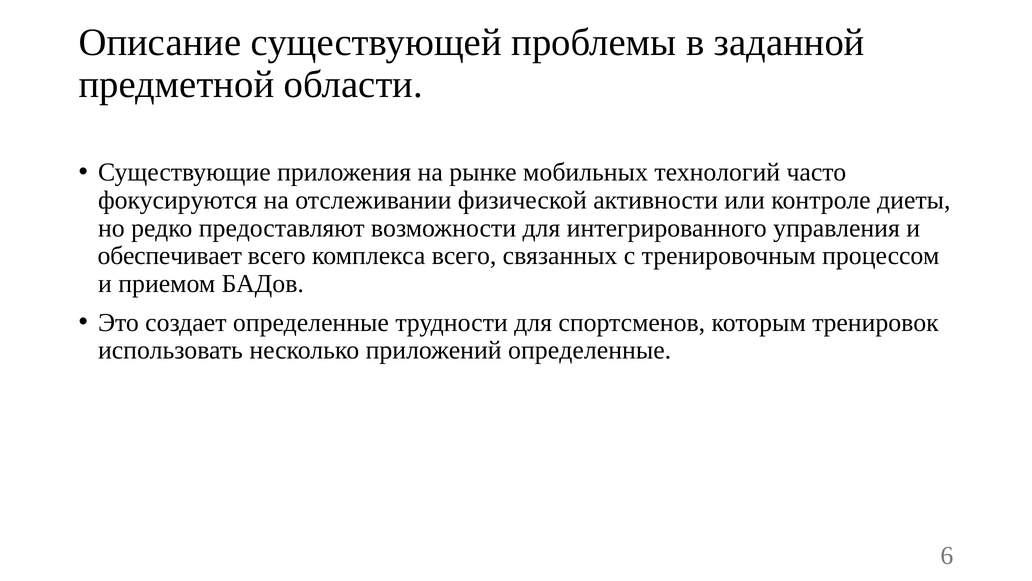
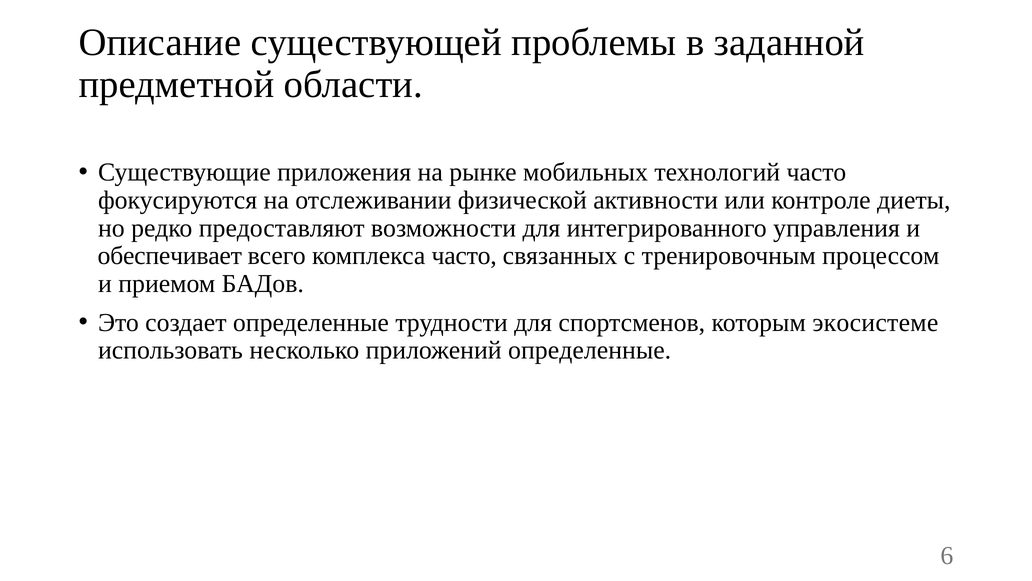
комплекса всего: всего -> часто (464, 256)
тренировок: тренировок -> экосистеме (875, 322)
